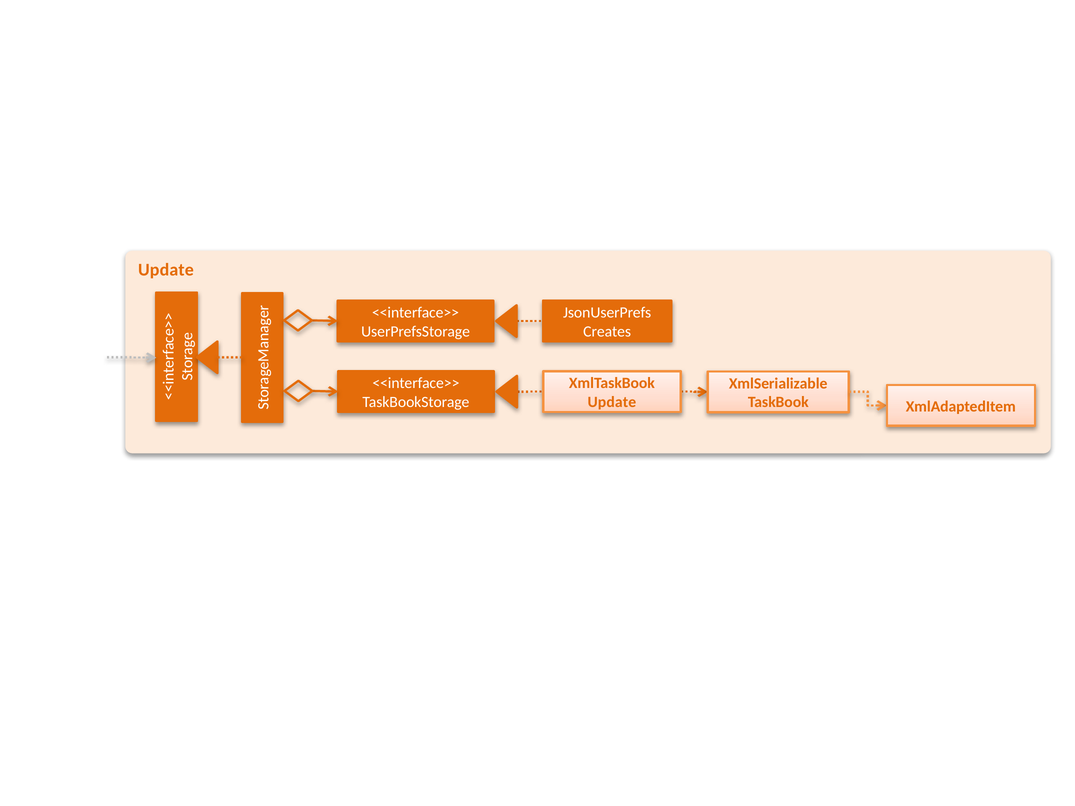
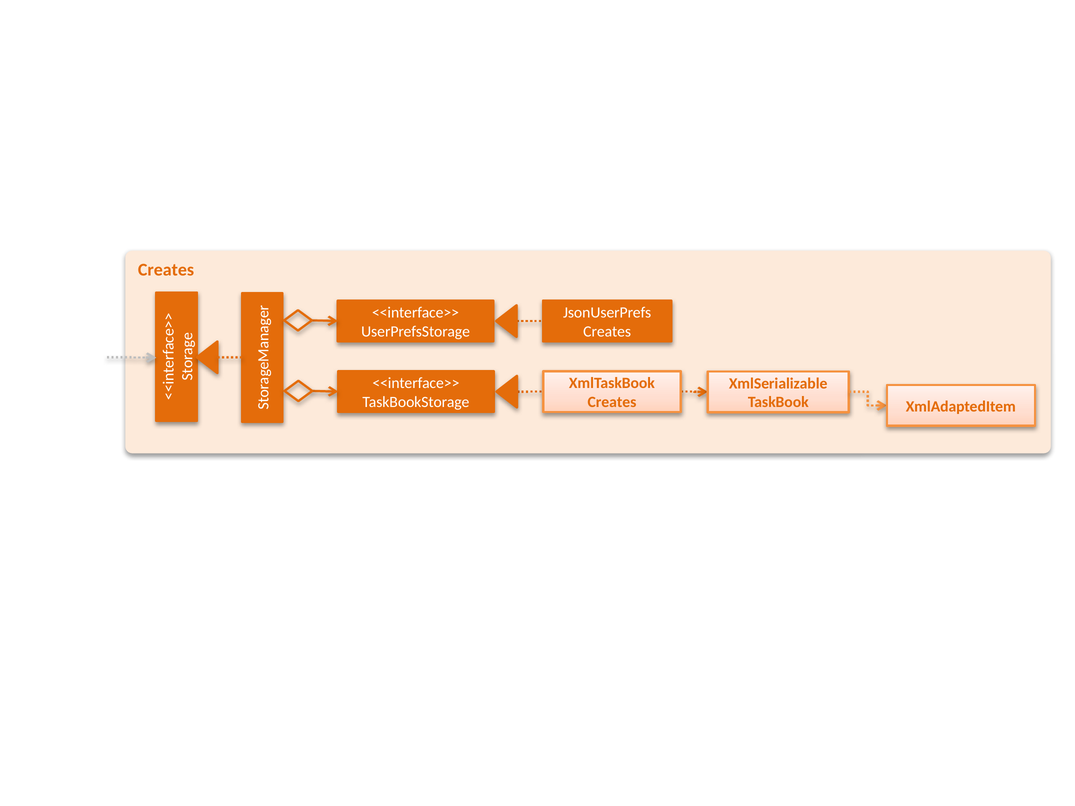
Update: Update -> Creates (166, 270)
Update: Update -> Creates (612, 402)
